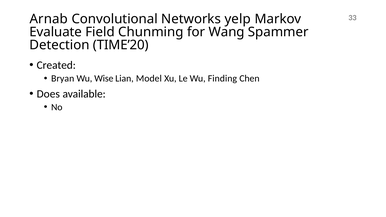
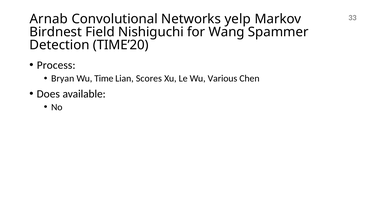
Evaluate: Evaluate -> Birdnest (56, 32)
Chunming: Chunming -> Nishiguchi (151, 32)
Created: Created -> Process (56, 65)
Wise: Wise -> Time (104, 79)
Model: Model -> Scores (149, 79)
Finding: Finding -> Various (222, 79)
